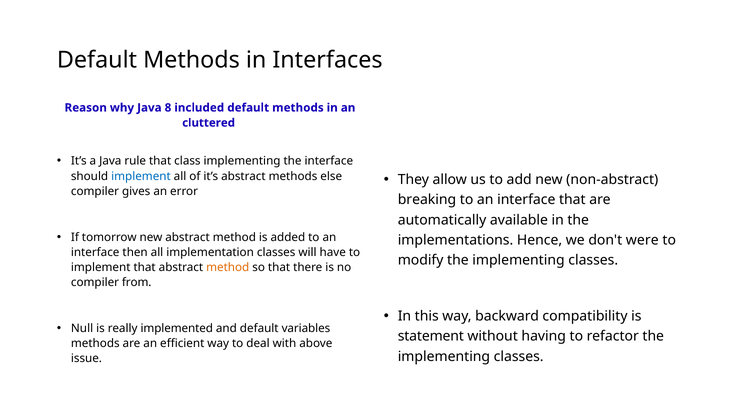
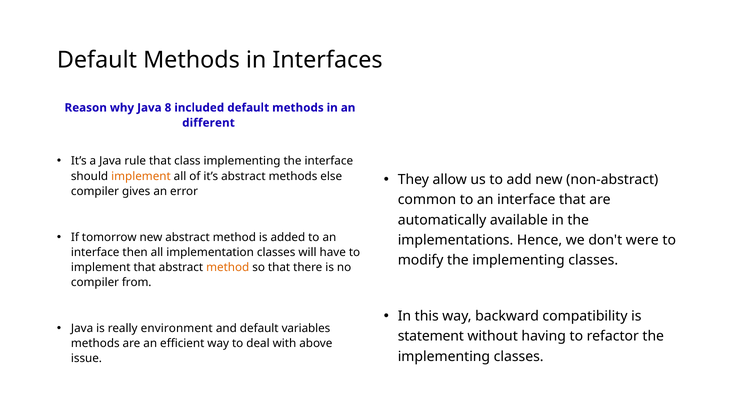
cluttered: cluttered -> different (208, 123)
implement colour: blue -> orange (141, 176)
breaking: breaking -> common (427, 200)
Null: Null -> Java (82, 329)
implemented: implemented -> environment (177, 329)
